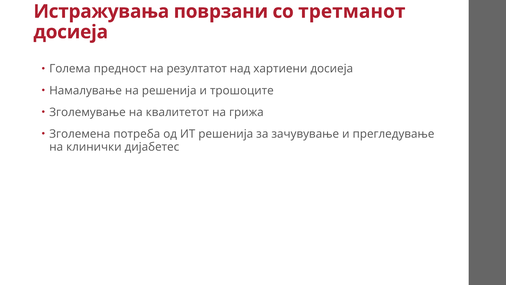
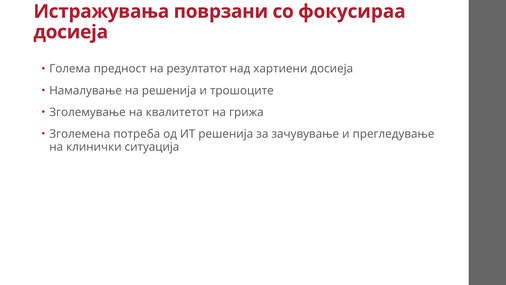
третманот: третманот -> фокусираа (352, 11)
дијабетес: дијабетес -> ситуација (152, 147)
